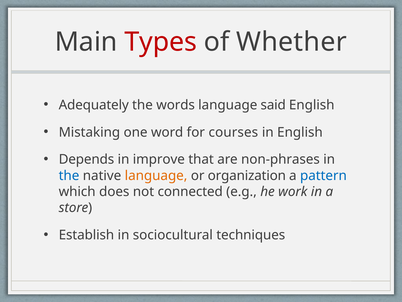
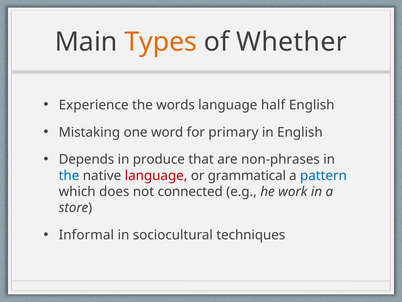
Types colour: red -> orange (161, 42)
Adequately: Adequately -> Experience (94, 105)
said: said -> half (273, 105)
courses: courses -> primary (233, 132)
improve: improve -> produce (159, 159)
language colour: orange -> red (156, 175)
organization: organization -> grammatical (247, 175)
Establish: Establish -> Informal (86, 235)
